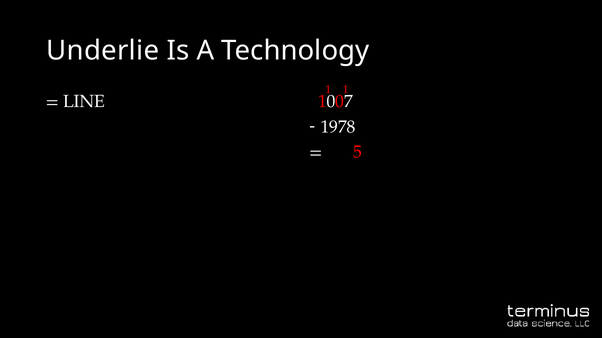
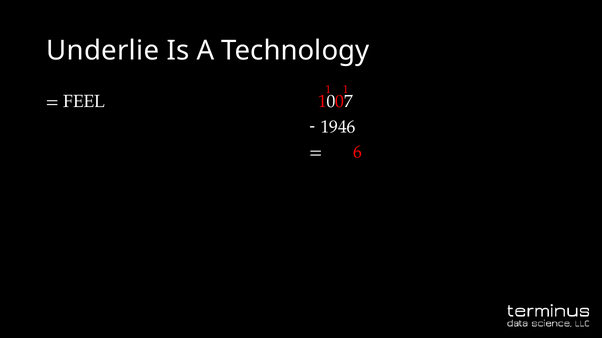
LINE: LINE -> FEEL (84, 102)
1978: 1978 -> 1946 (338, 127)
5: 5 -> 6 (358, 152)
